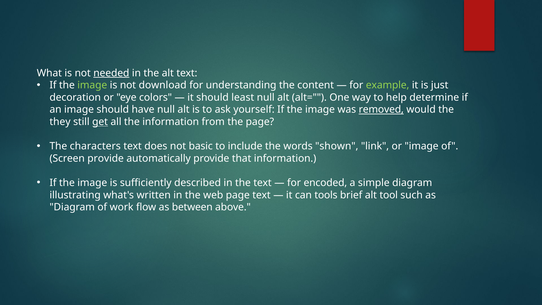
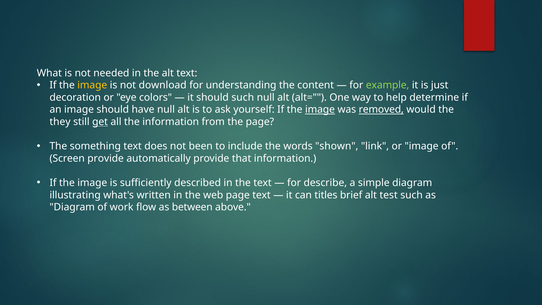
needed underline: present -> none (111, 73)
image colour: light green -> yellow (92, 85)
should least: least -> such (243, 97)
image underline: none -> present (320, 110)
characters: characters -> something (95, 146)
basic: basic -> been (201, 146)
encoded: encoded -> describe (325, 183)
tools: tools -> titles (326, 195)
tool: tool -> test (389, 195)
